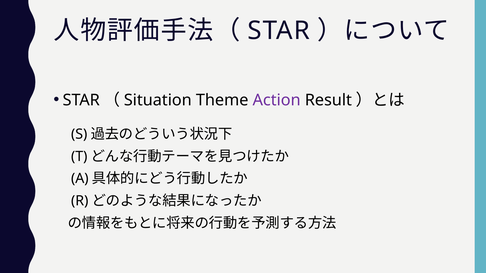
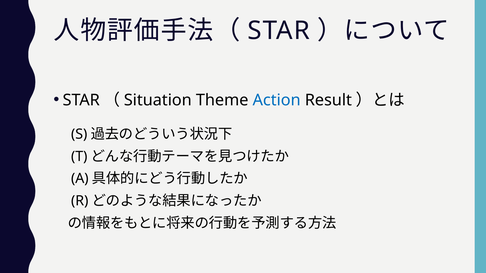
Action colour: purple -> blue (277, 100)
